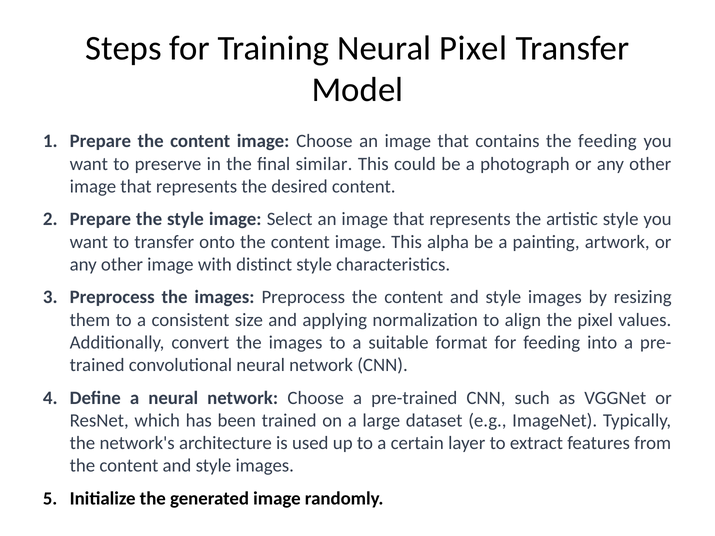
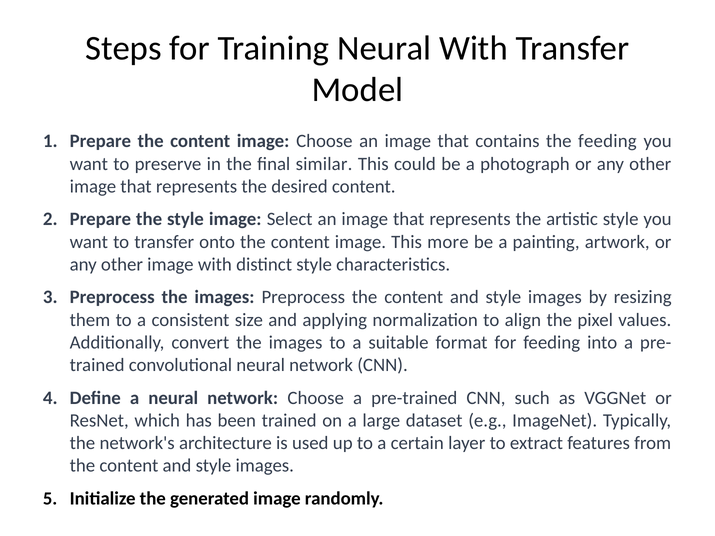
Neural Pixel: Pixel -> With (473, 48)
alpha: alpha -> more (448, 242)
